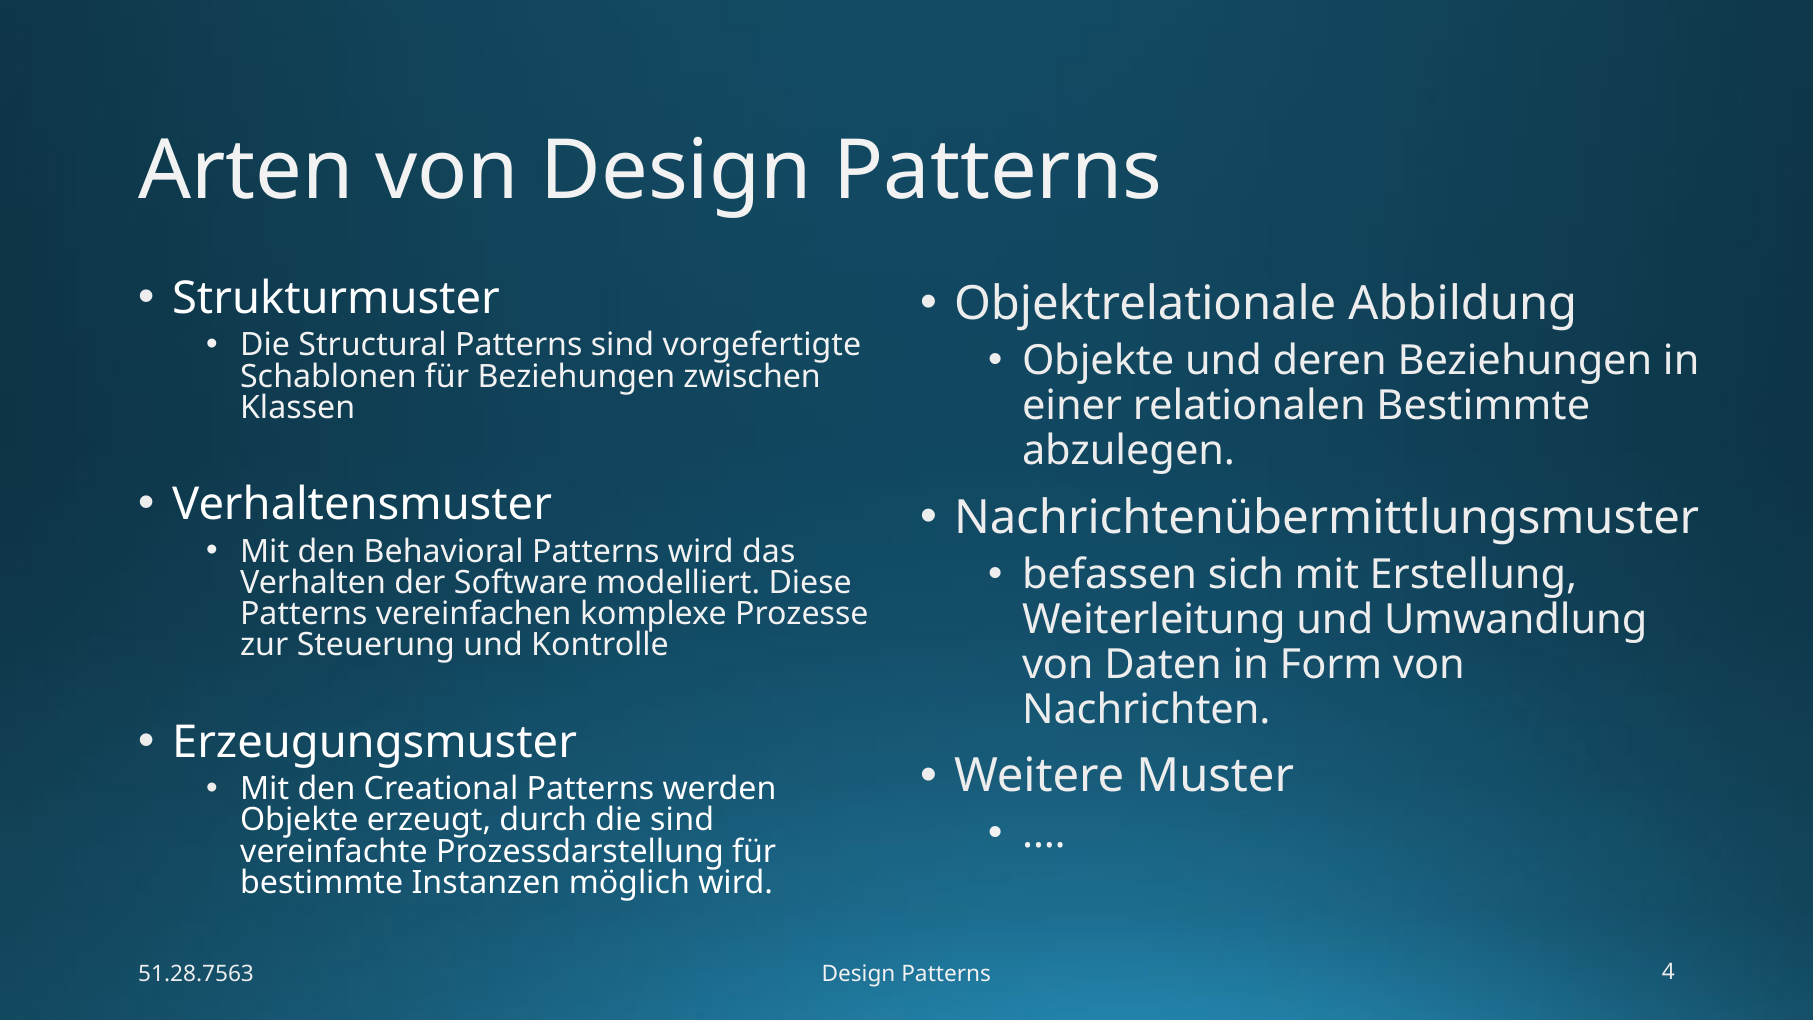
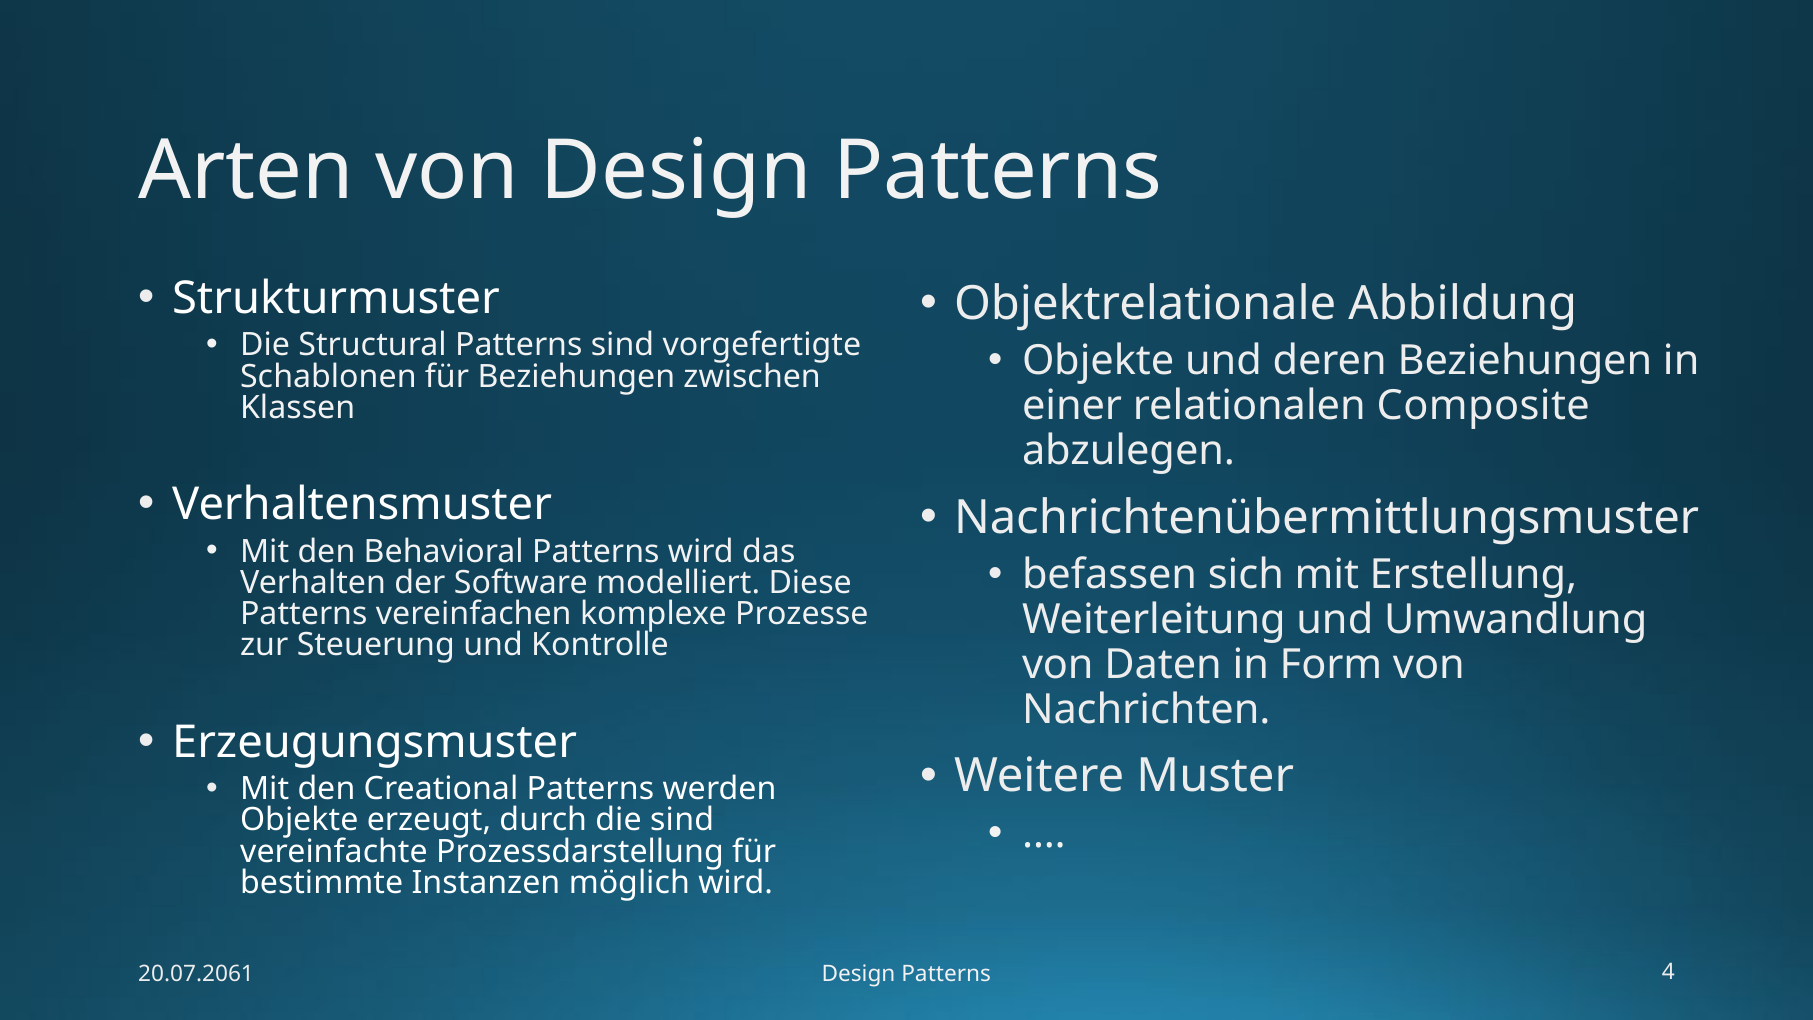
relationalen Bestimmte: Bestimmte -> Composite (1483, 406)
51.28.7563: 51.28.7563 -> 20.07.2061 (196, 974)
